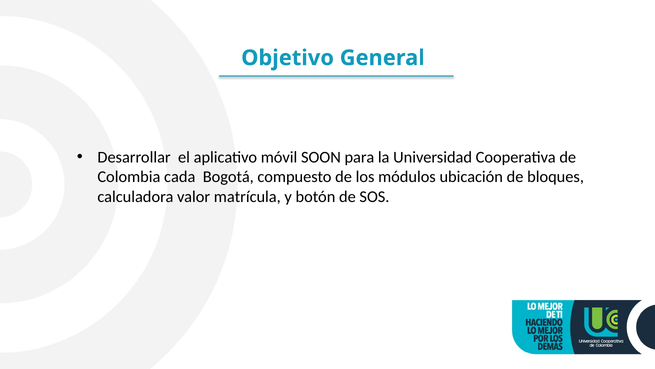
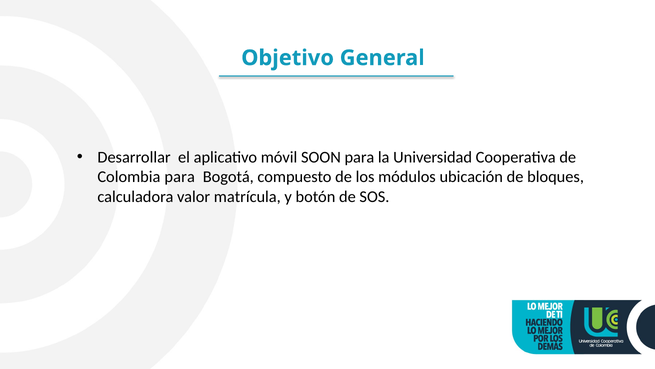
Colombia cada: cada -> para (180, 177)
